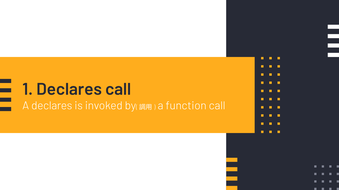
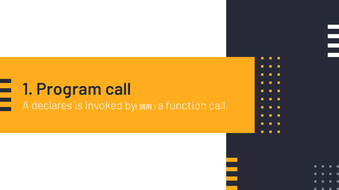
1 Declares: Declares -> Program (69, 90)
